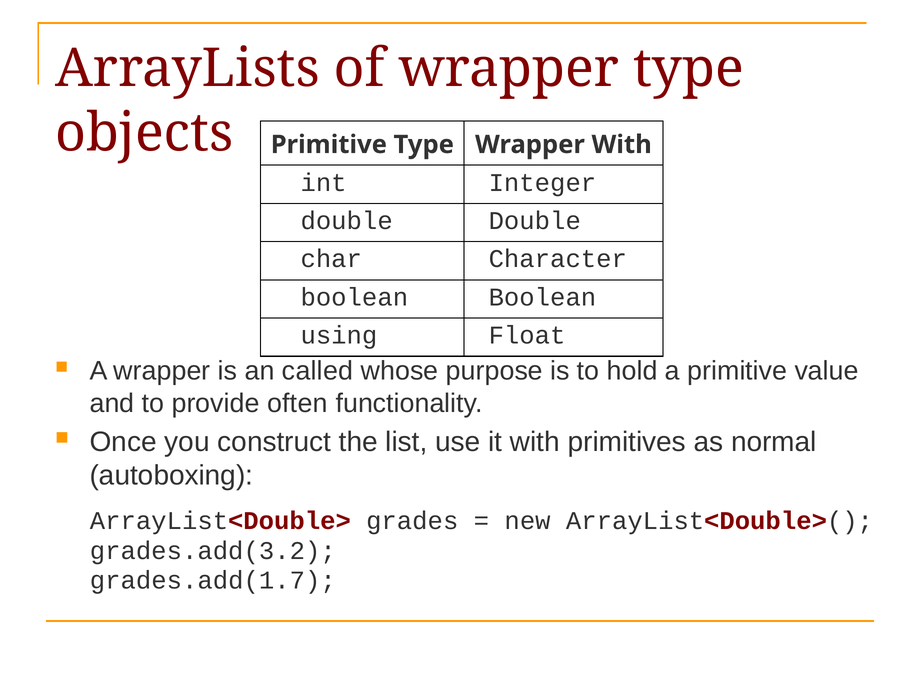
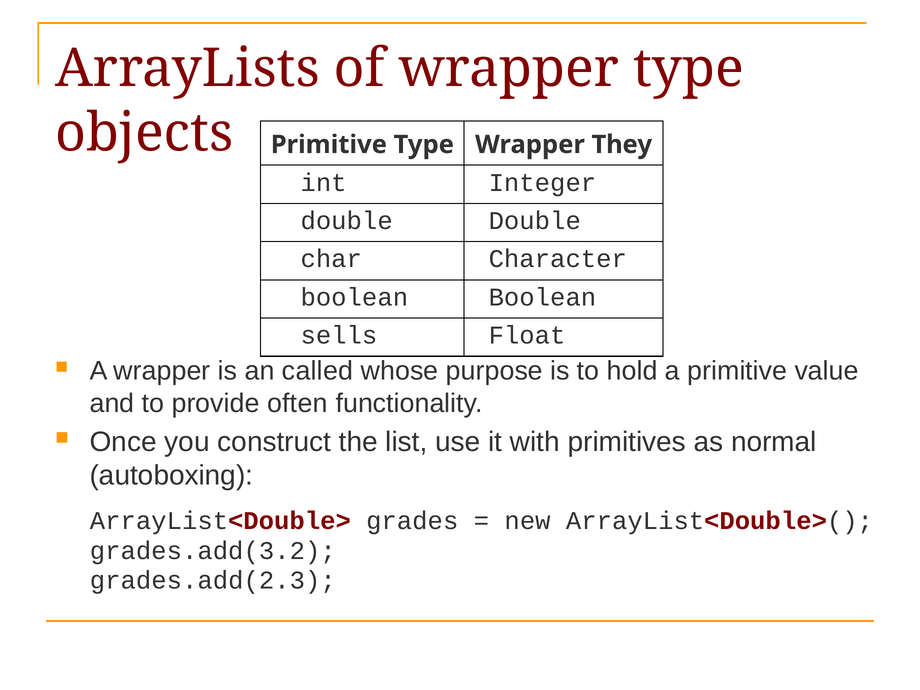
Wrapper With: With -> They (622, 145)
using: using -> sells (339, 335)
grades.add(1.7: grades.add(1.7 -> grades.add(2.3 (213, 580)
